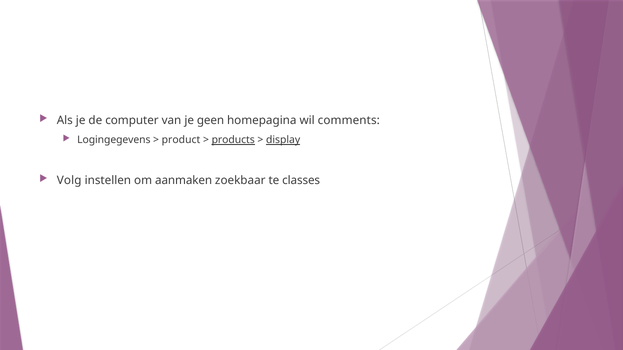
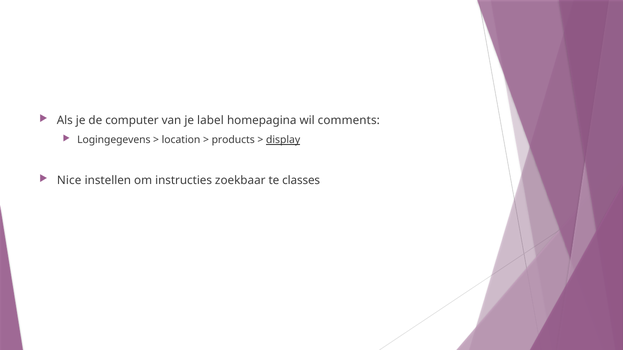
geen: geen -> label (210, 121)
product: product -> location (181, 140)
products underline: present -> none (233, 140)
Volg: Volg -> Nice (69, 181)
aanmaken: aanmaken -> instructies (184, 181)
